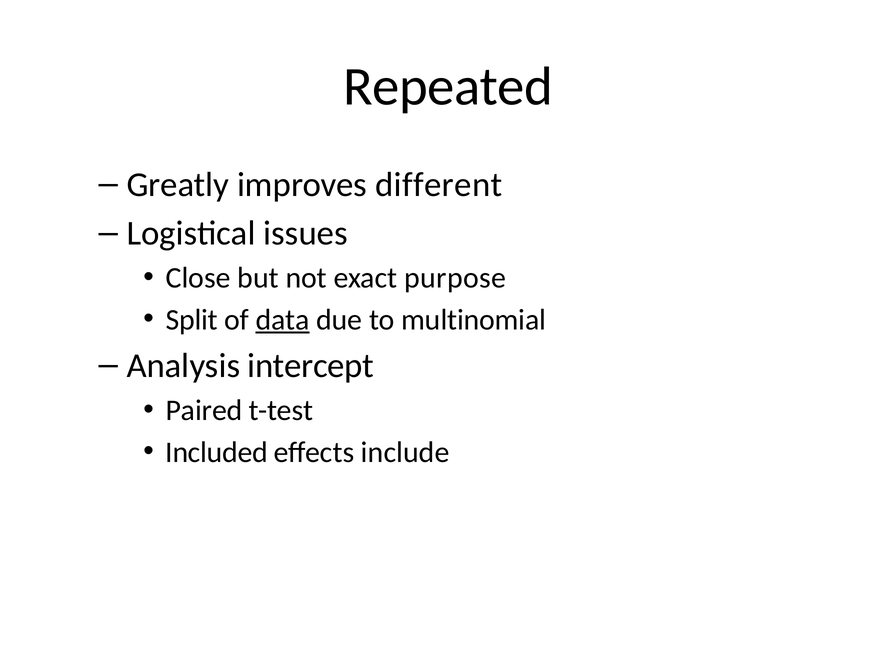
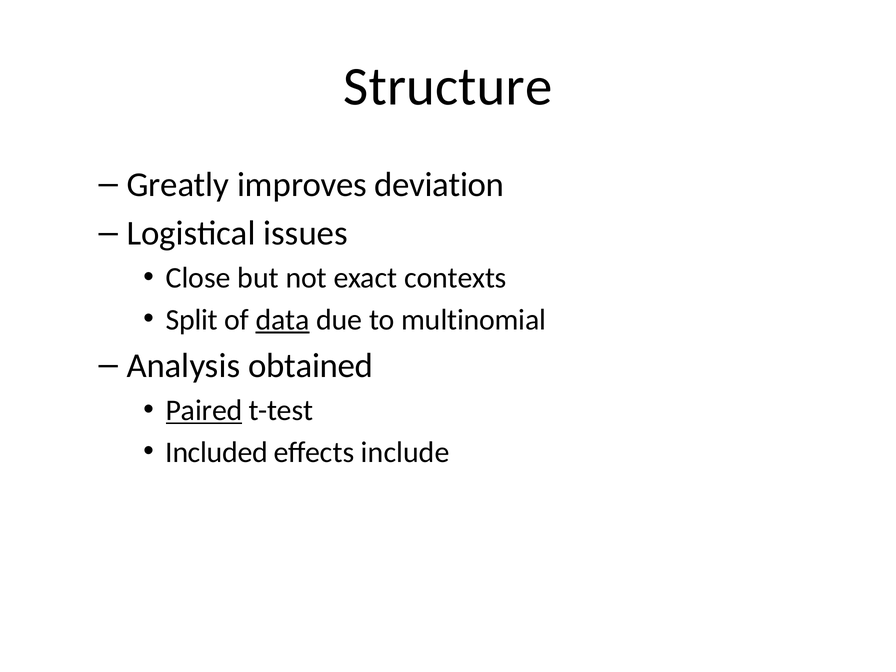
Repeated: Repeated -> Structure (448, 87)
different: different -> deviation (439, 185)
purpose: purpose -> contexts (455, 278)
intercept: intercept -> obtained (311, 366)
Paired underline: none -> present (204, 410)
